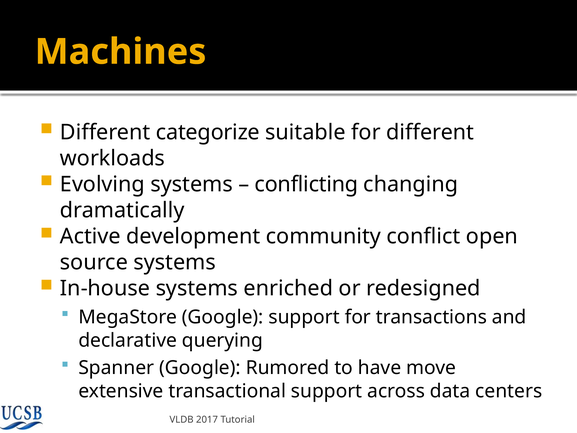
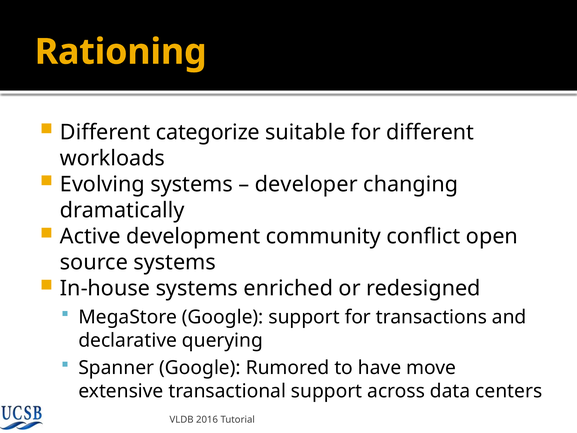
Machines: Machines -> Rationing (121, 52)
conflicting: conflicting -> developer (306, 184)
2017: 2017 -> 2016 (207, 419)
